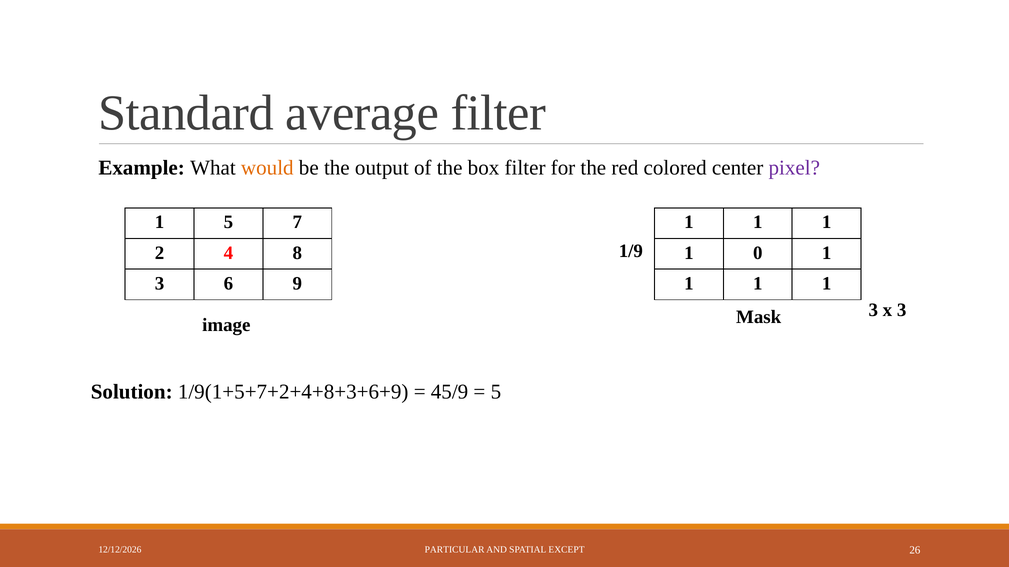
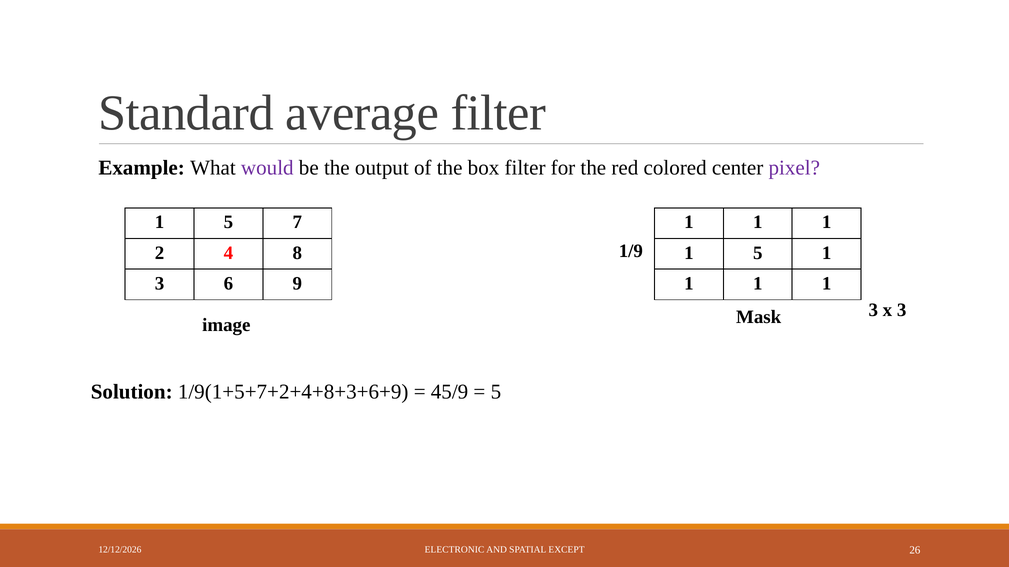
would colour: orange -> purple (267, 168)
0: 0 -> 5 (758, 253)
PARTICULAR: PARTICULAR -> ELECTRONIC (455, 550)
